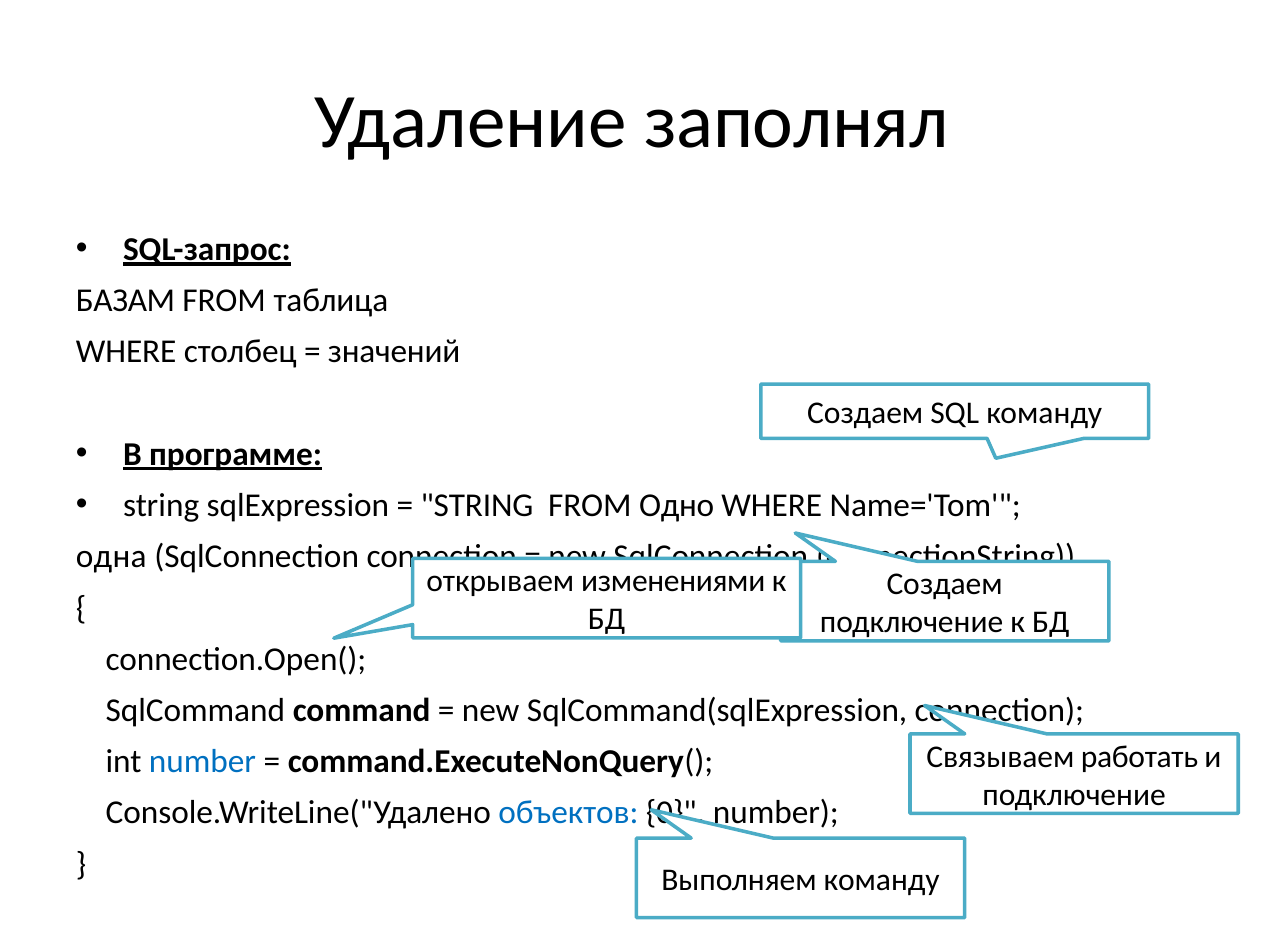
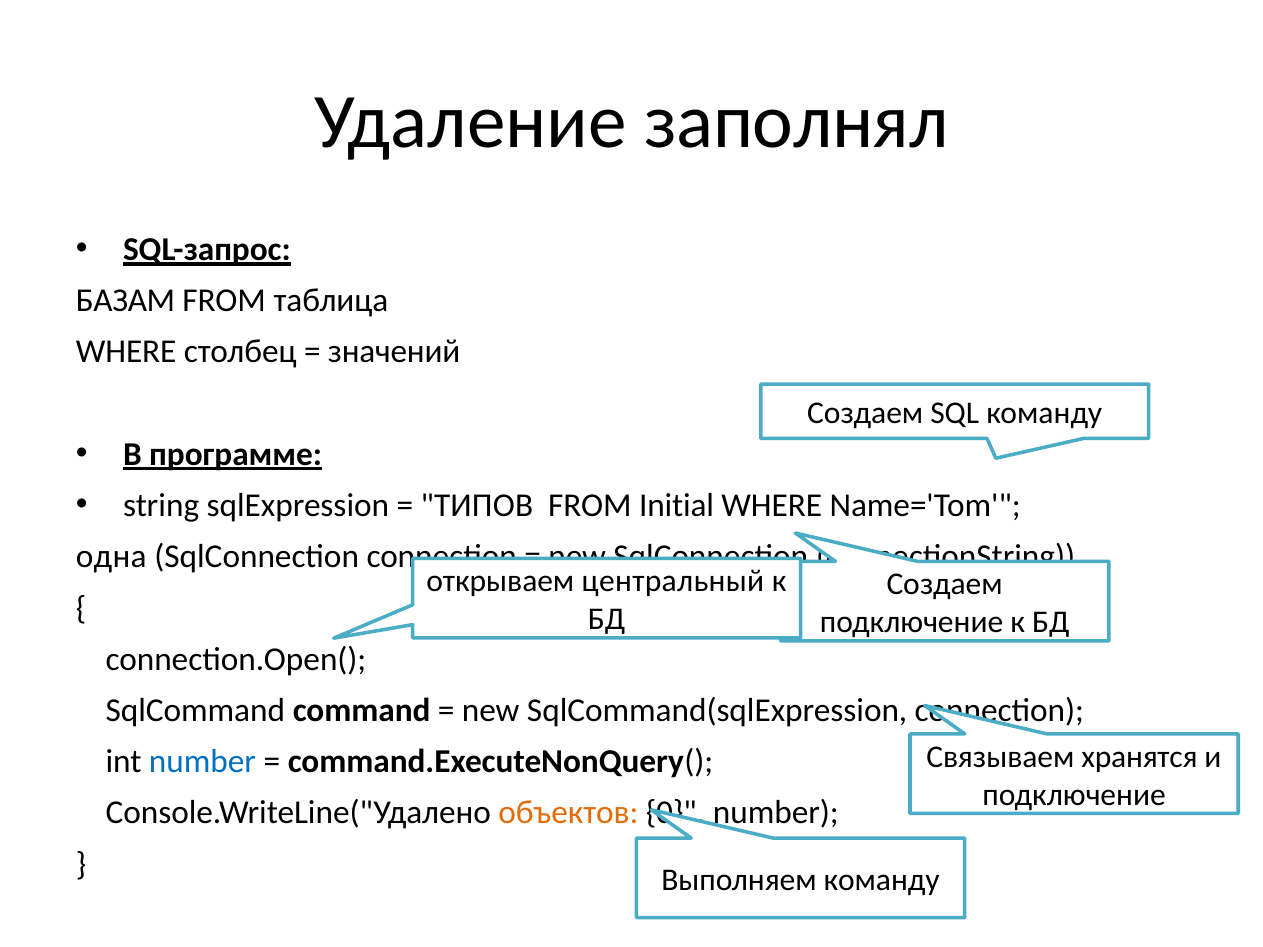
STRING: STRING -> ТИПОВ (477, 506)
Одно: Одно -> Initial (677, 506)
изменениями: изменениями -> центральный (673, 582)
работать: работать -> хранятся (1139, 757)
объектов colour: blue -> orange (568, 813)
